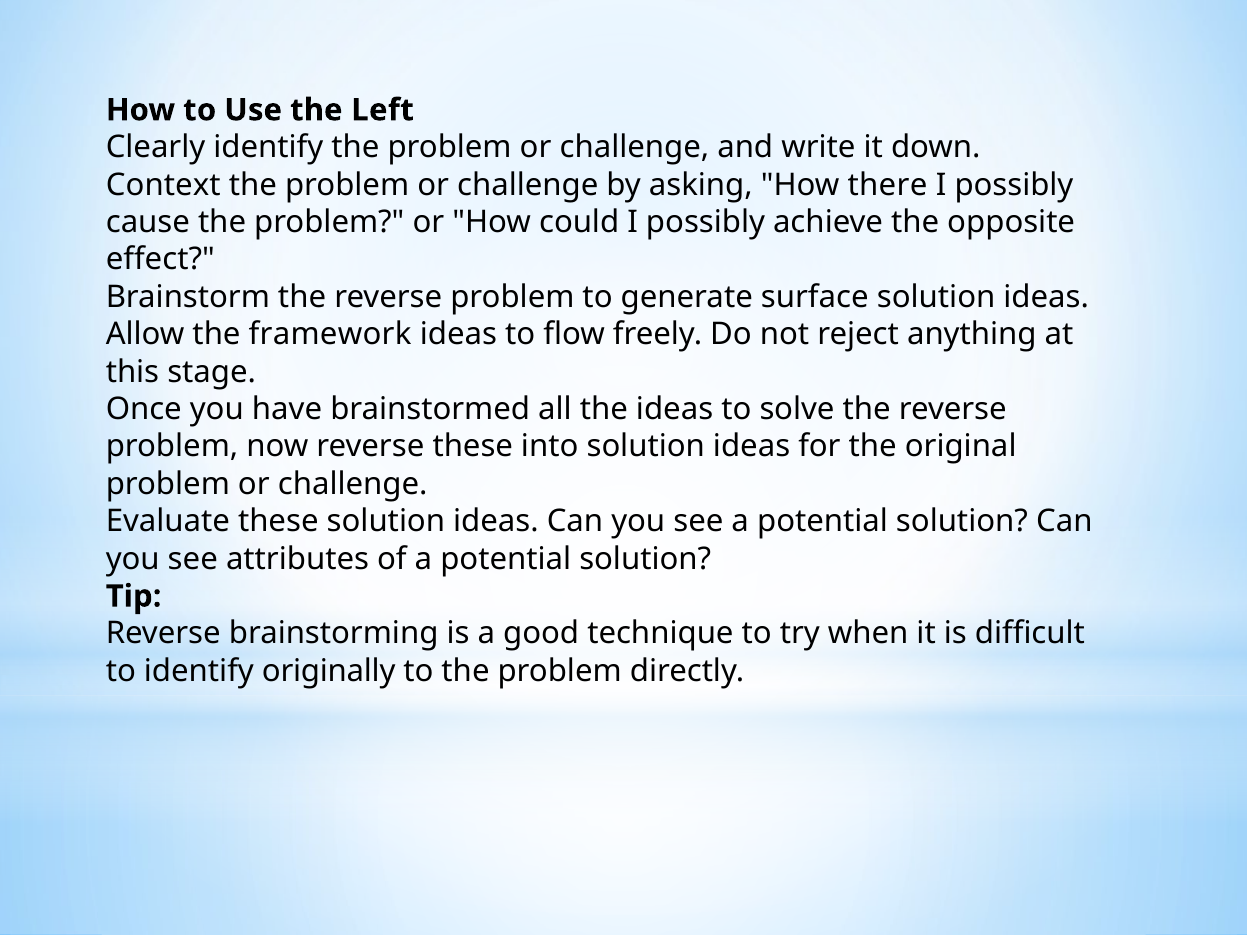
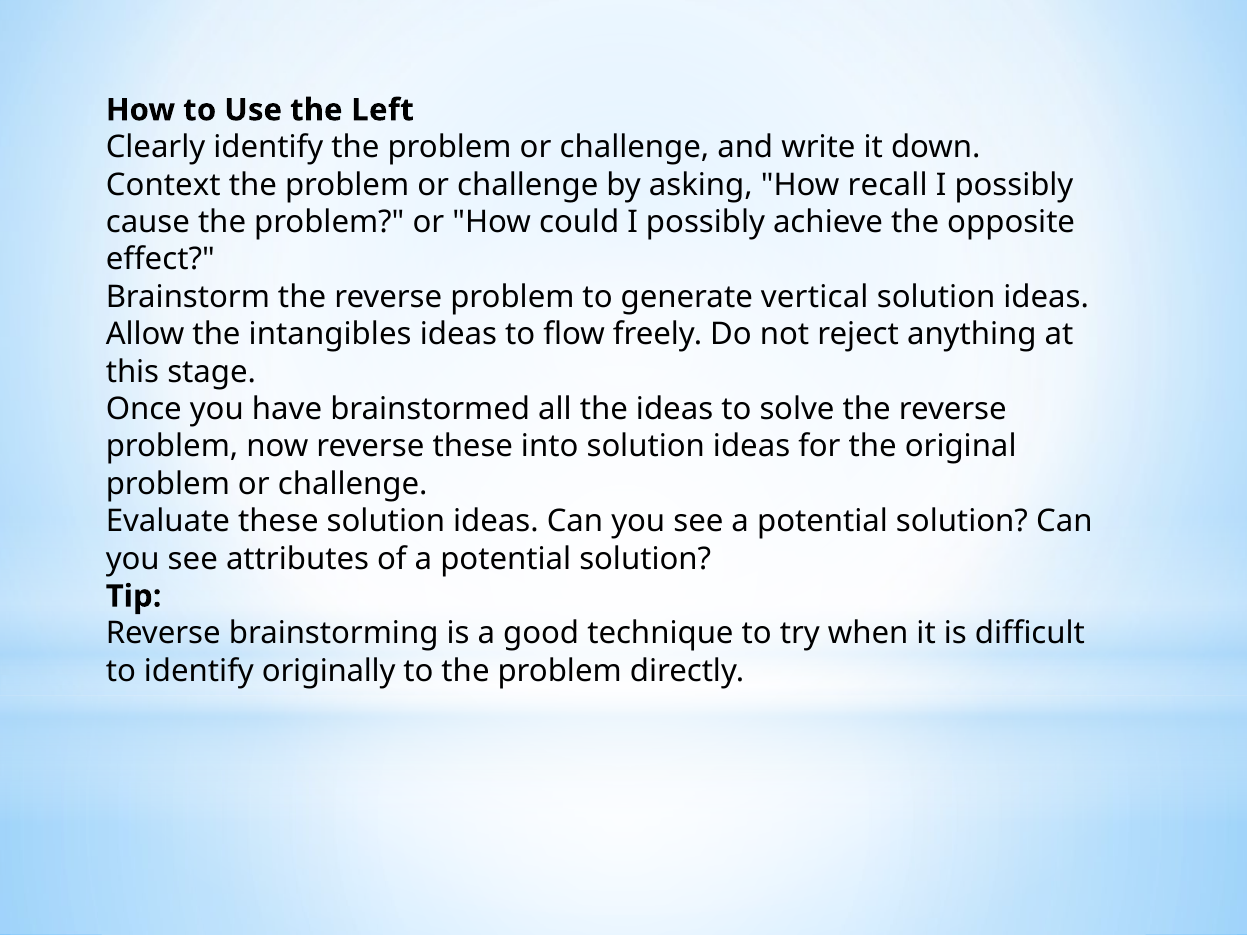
there: there -> recall (888, 185)
surface: surface -> vertical (815, 297)
framework: framework -> intangibles (330, 335)
